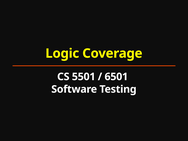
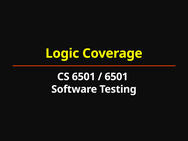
CS 5501: 5501 -> 6501 (84, 77)
